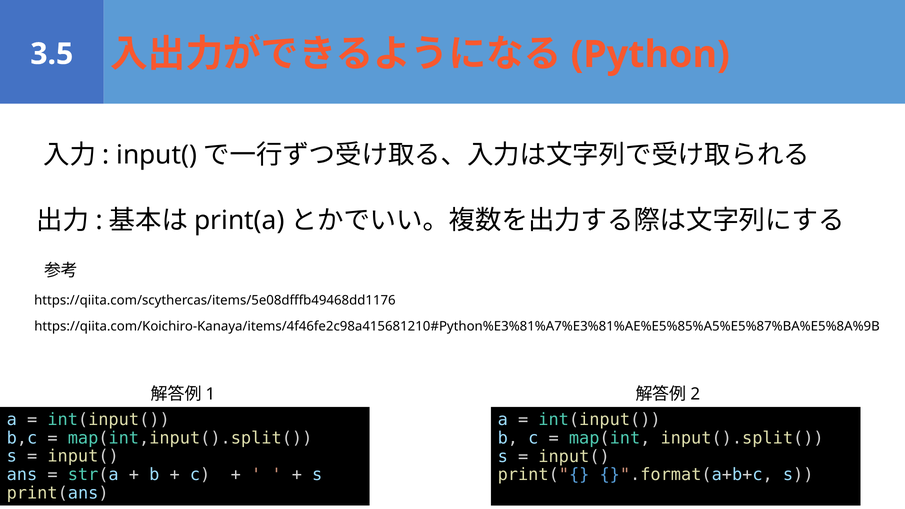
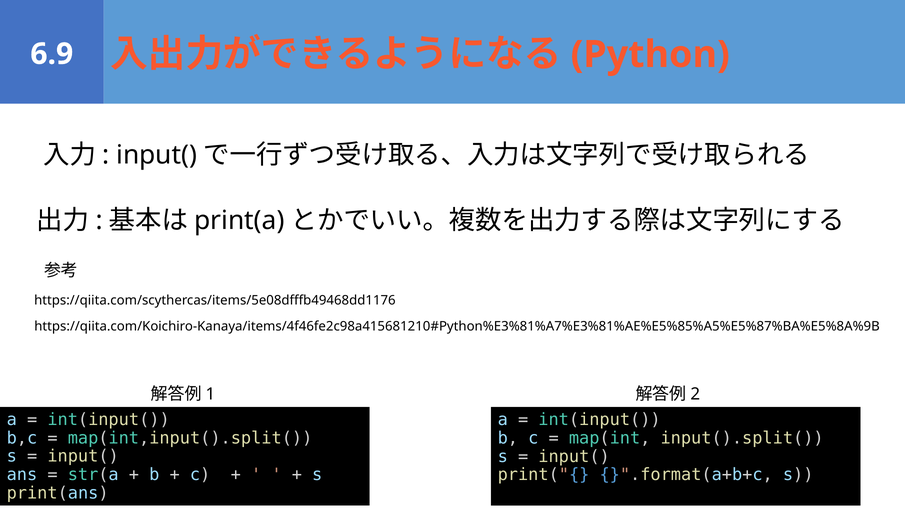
3.5: 3.5 -> 6.9 (52, 54)
